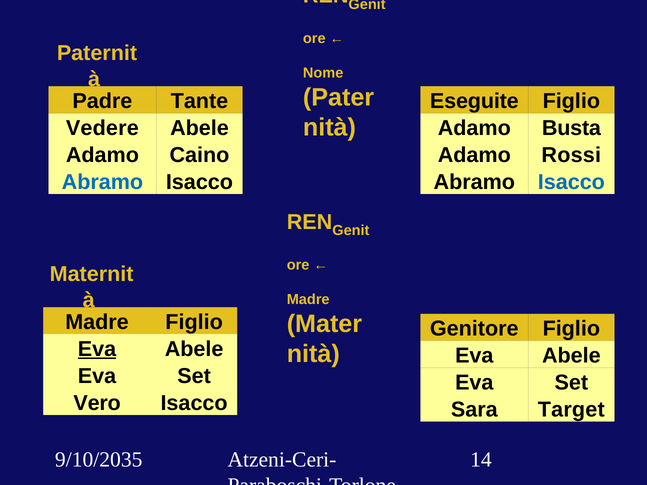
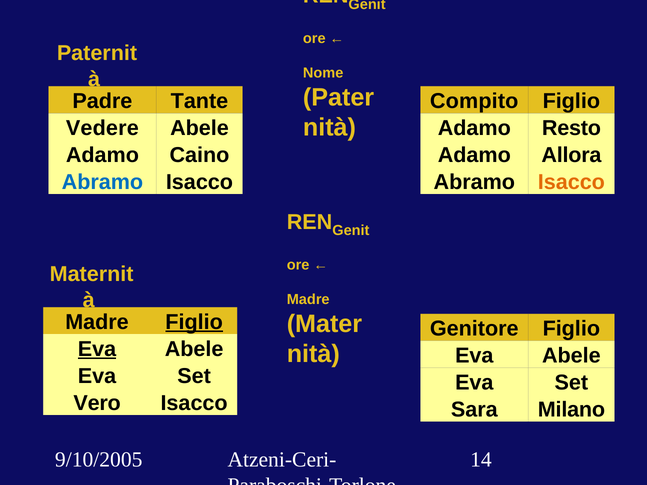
Eseguite: Eseguite -> Compito (474, 101)
Busta: Busta -> Resto (571, 128)
Rossi: Rossi -> Allora (571, 155)
Isacco colour: blue -> orange (571, 182)
Figlio underline: none -> present (194, 322)
Target: Target -> Milano (571, 410)
9/10/2035: 9/10/2035 -> 9/10/2005 (99, 460)
